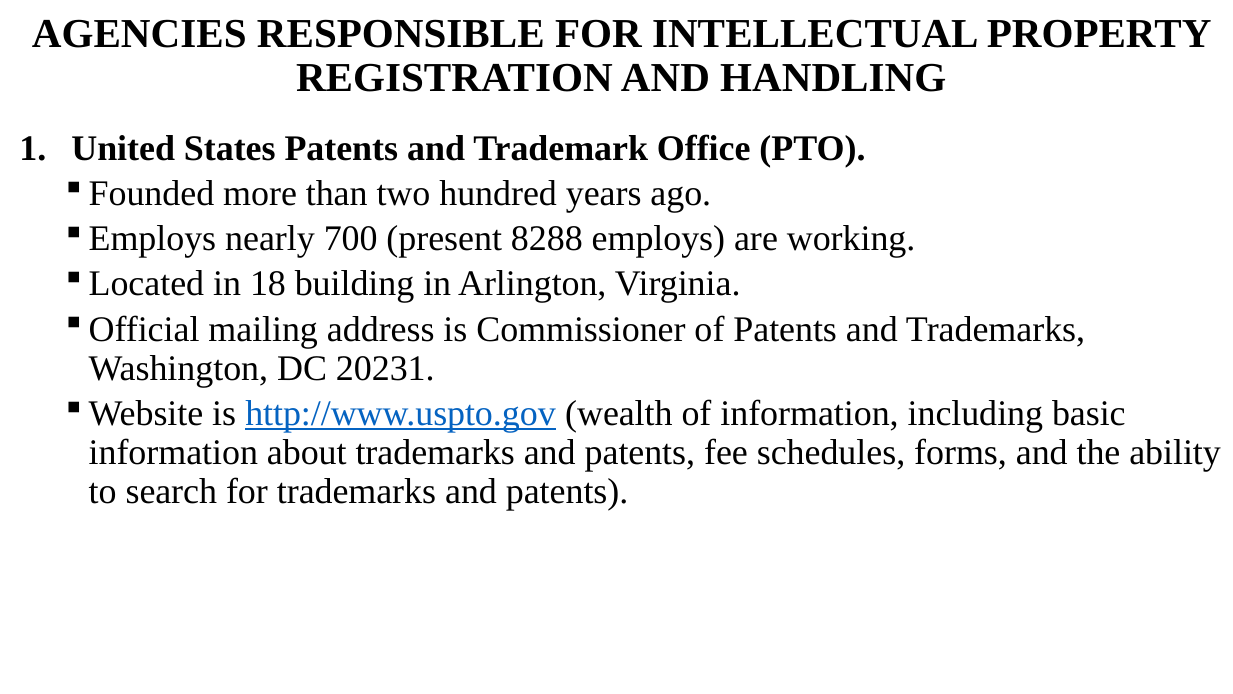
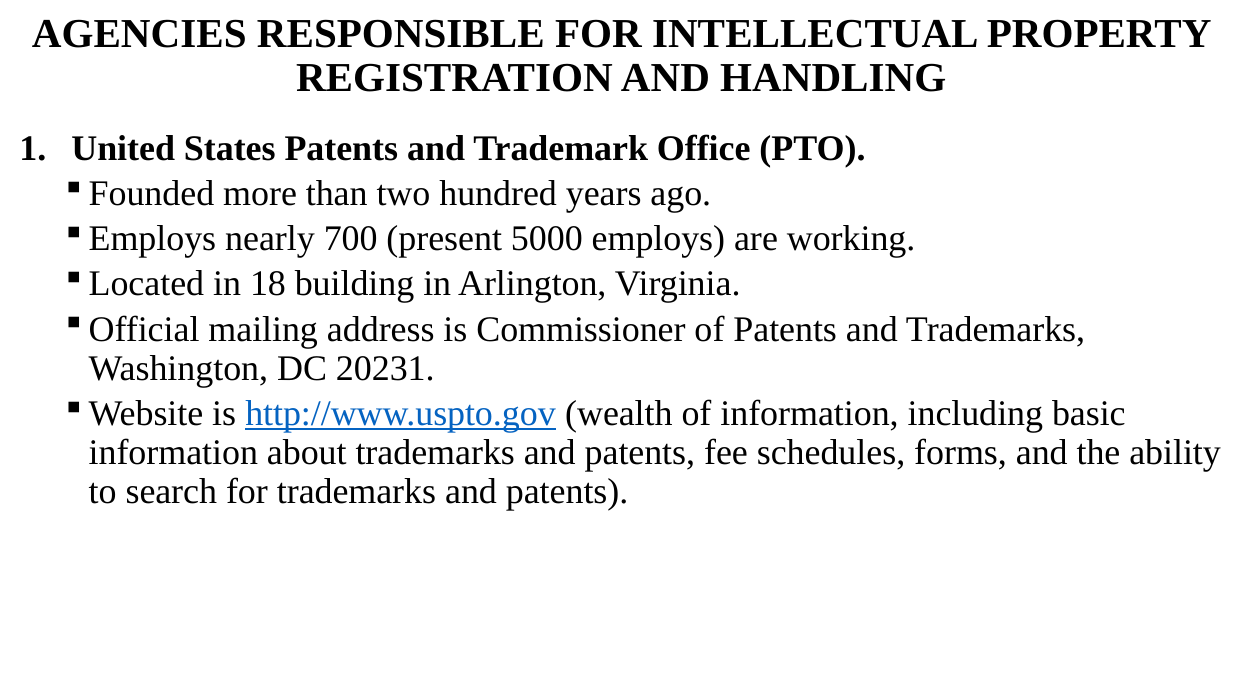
8288: 8288 -> 5000 (547, 239)
